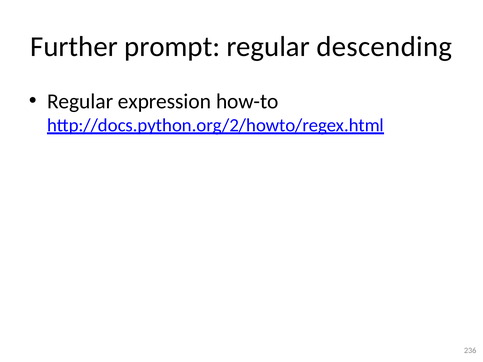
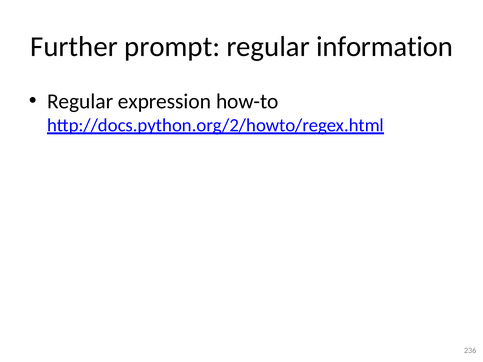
descending: descending -> information (385, 47)
